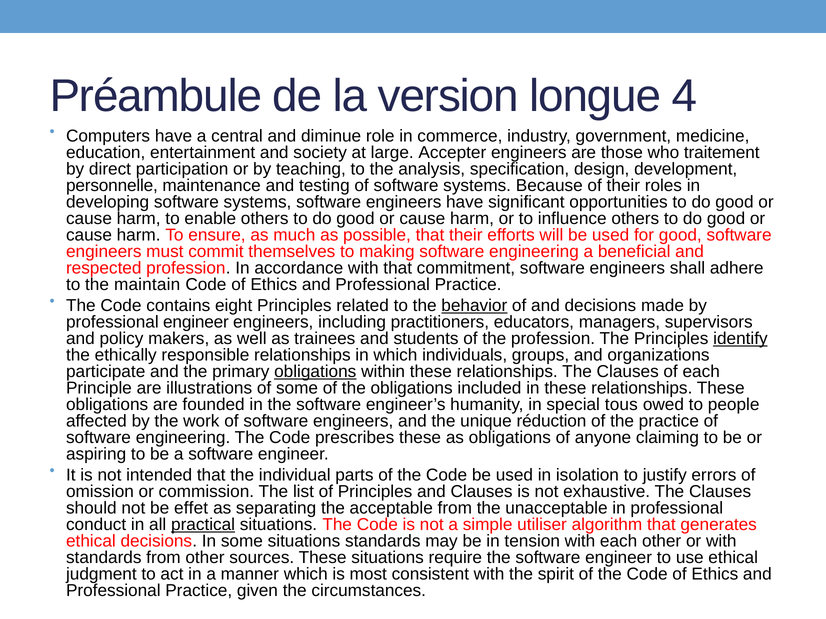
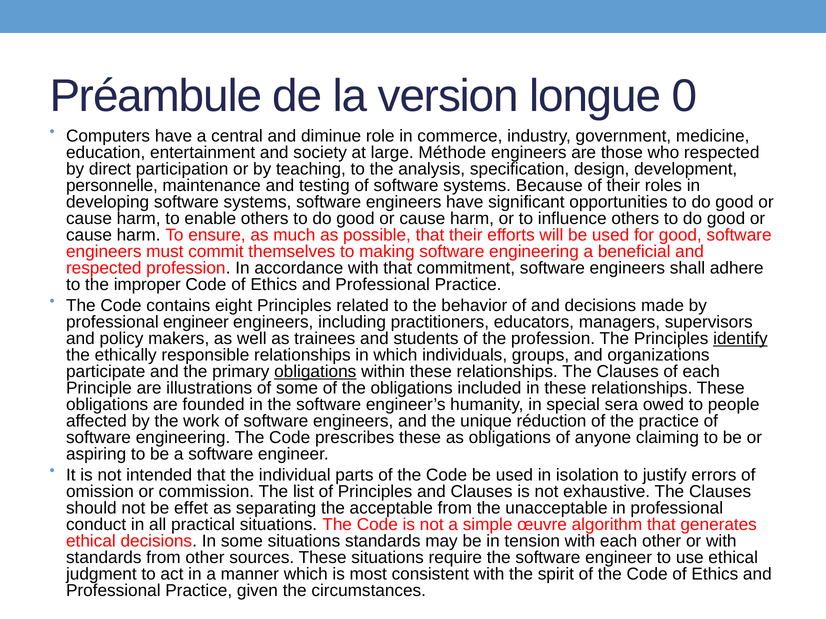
4: 4 -> 0 (684, 96)
Accepter: Accepter -> Méthode (452, 153)
who traitement: traitement -> respected (722, 153)
maintain: maintain -> improper (147, 285)
behavior underline: present -> none (474, 306)
tous: tous -> sera (621, 405)
practical underline: present -> none (203, 525)
utiliser: utiliser -> œuvre (542, 525)
